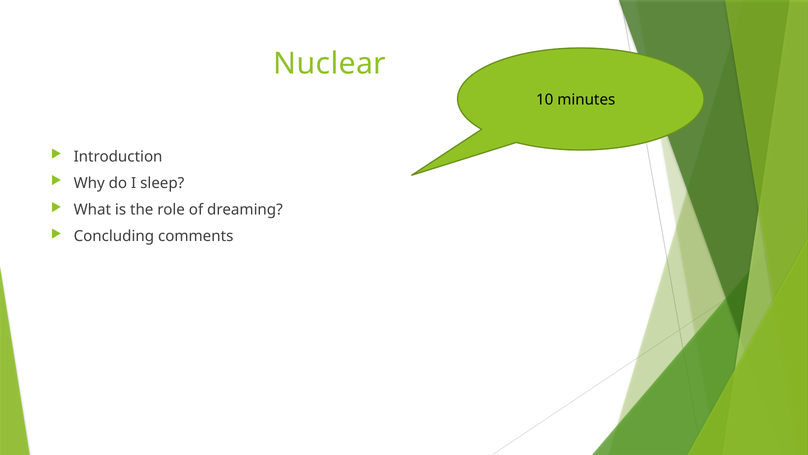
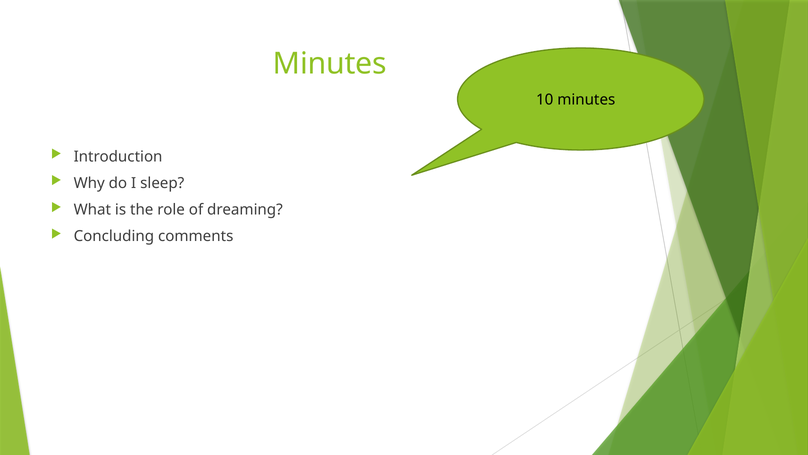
Nuclear: Nuclear -> Minutes (330, 64)
